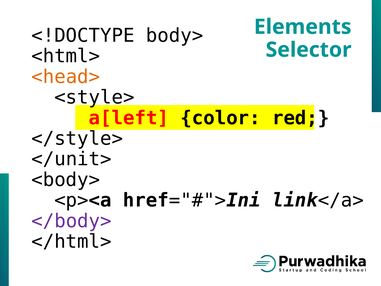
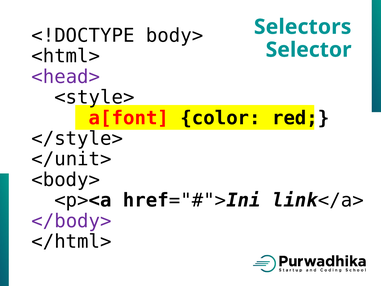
Elements: Elements -> Selectors (303, 27)
<head> colour: orange -> purple (66, 77)
a[left: a[left -> a[font (129, 118)
